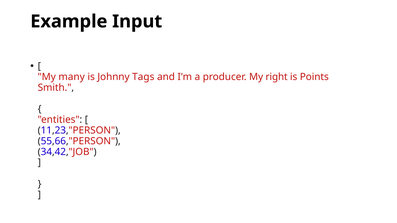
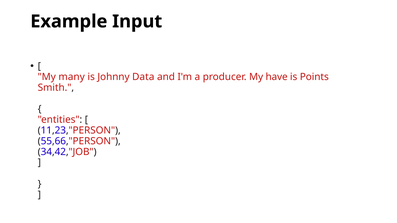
Tags: Tags -> Data (143, 77)
right: right -> have (277, 77)
